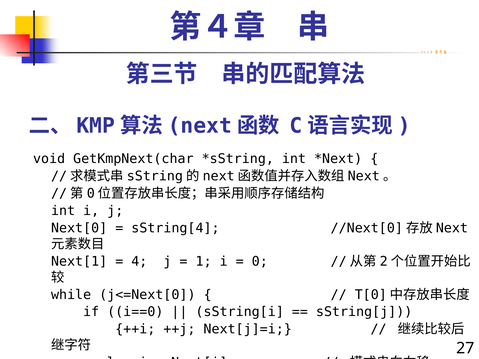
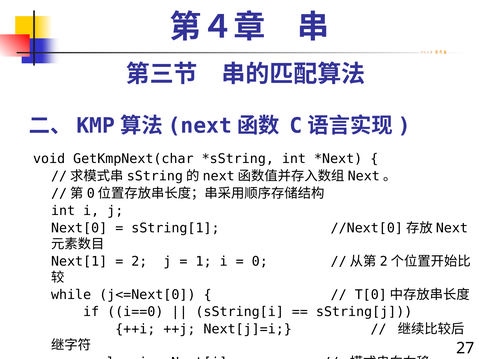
sString[4: sString[4 -> sString[1 (175, 228)
4: 4 -> 2 (139, 262)
